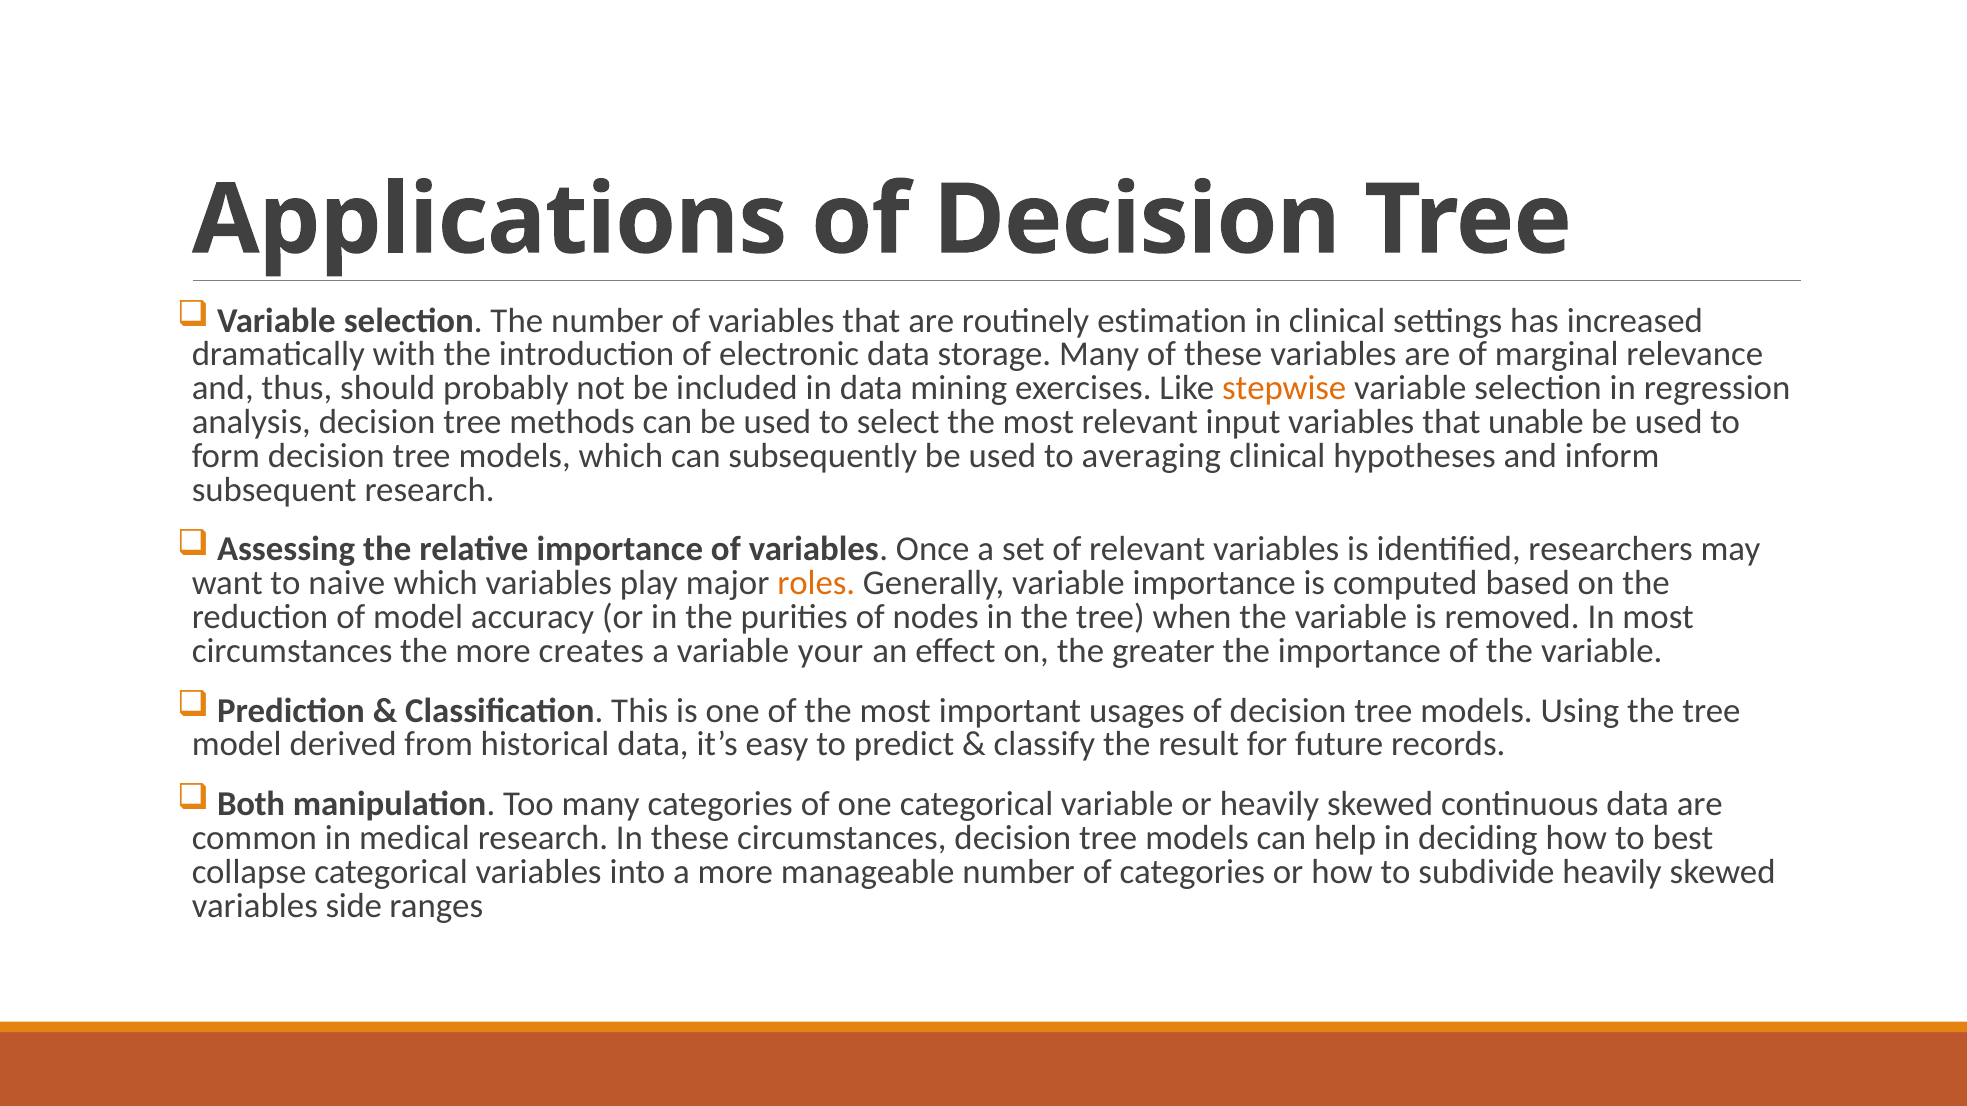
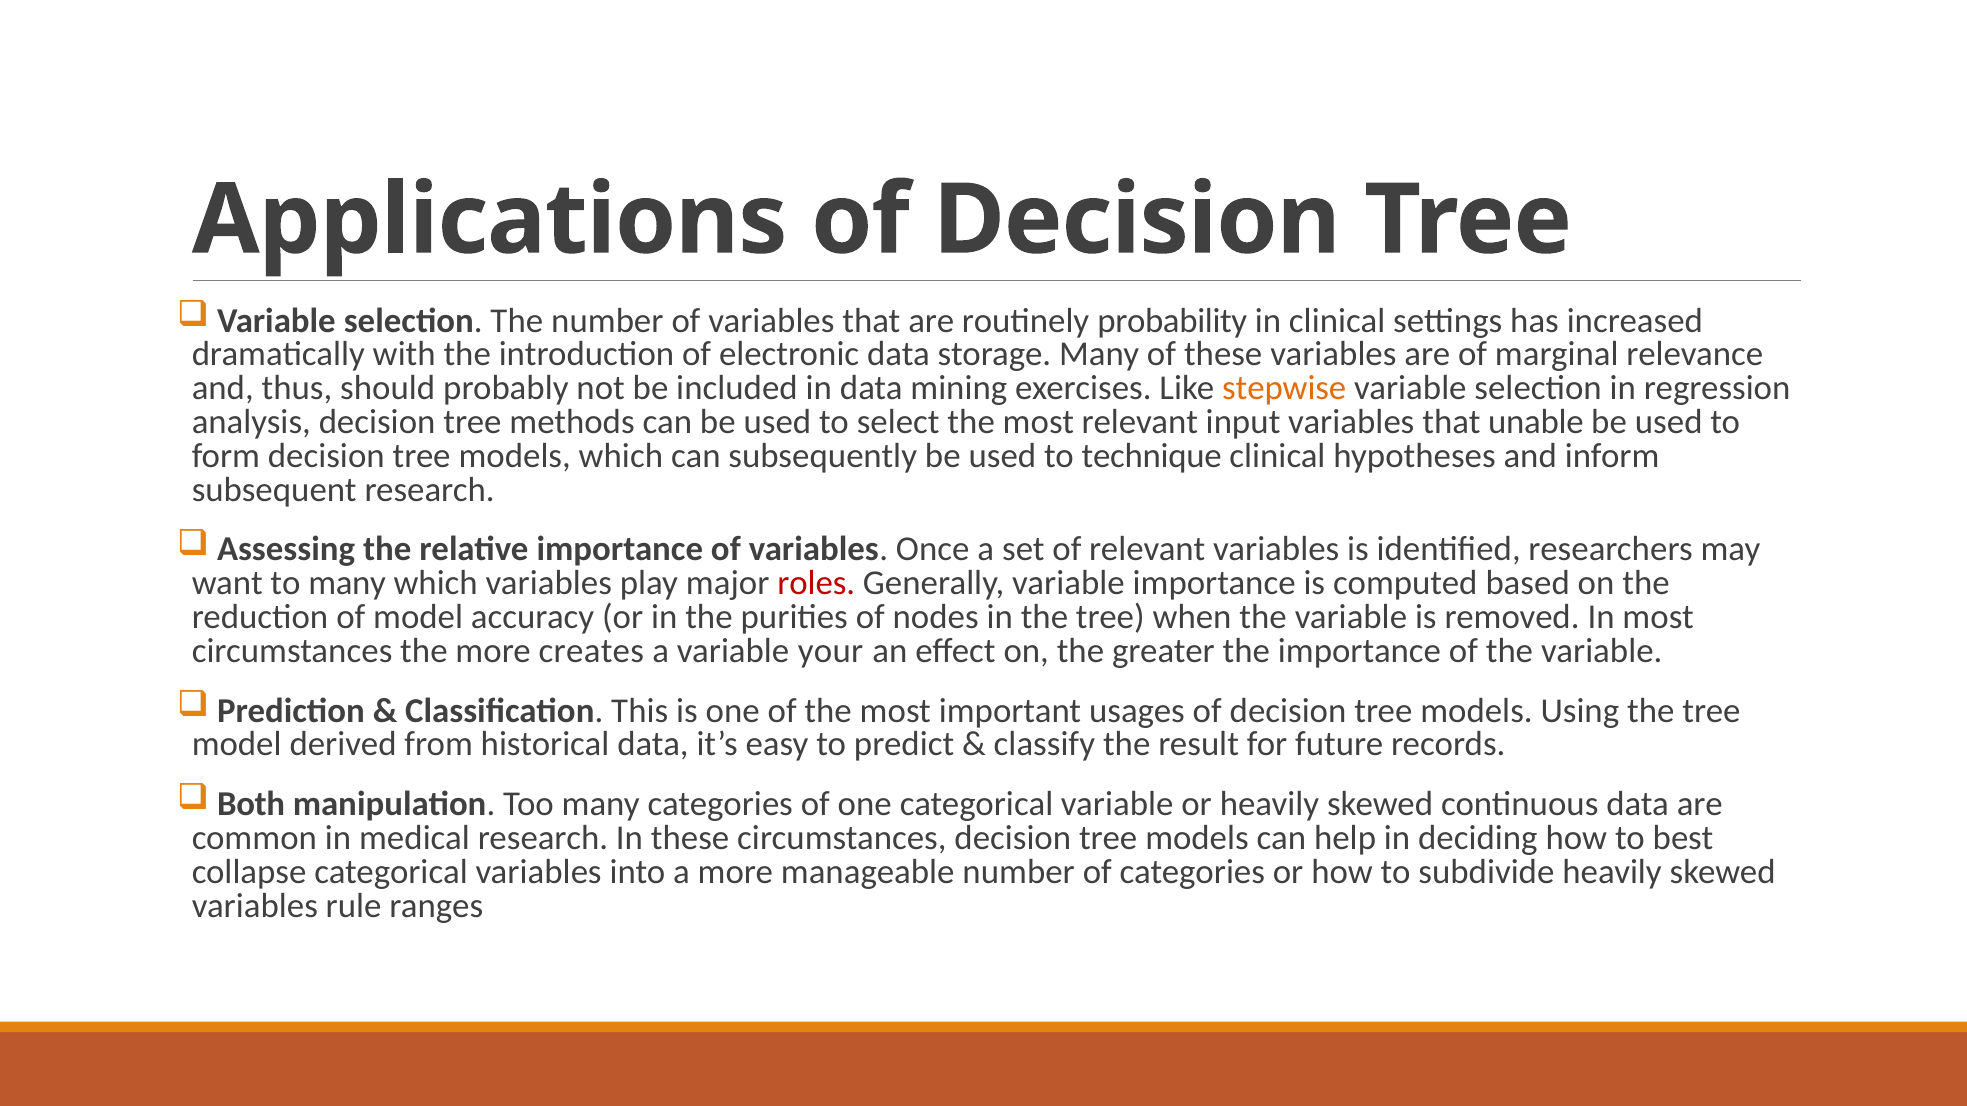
estimation: estimation -> probability (1172, 321)
averaging: averaging -> technique (1152, 456)
to naive: naive -> many (347, 584)
roles colour: orange -> red (816, 584)
side: side -> rule (354, 906)
